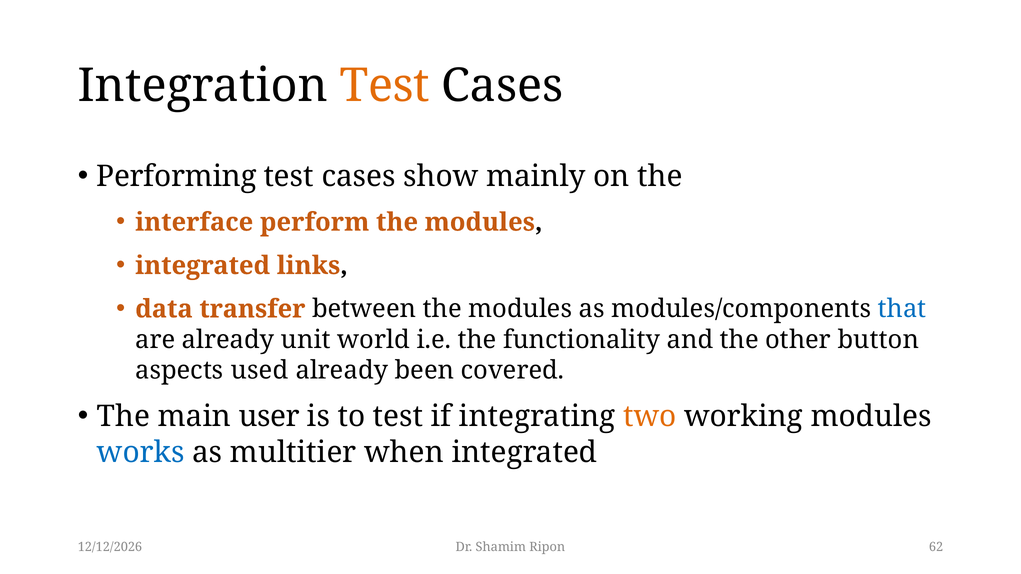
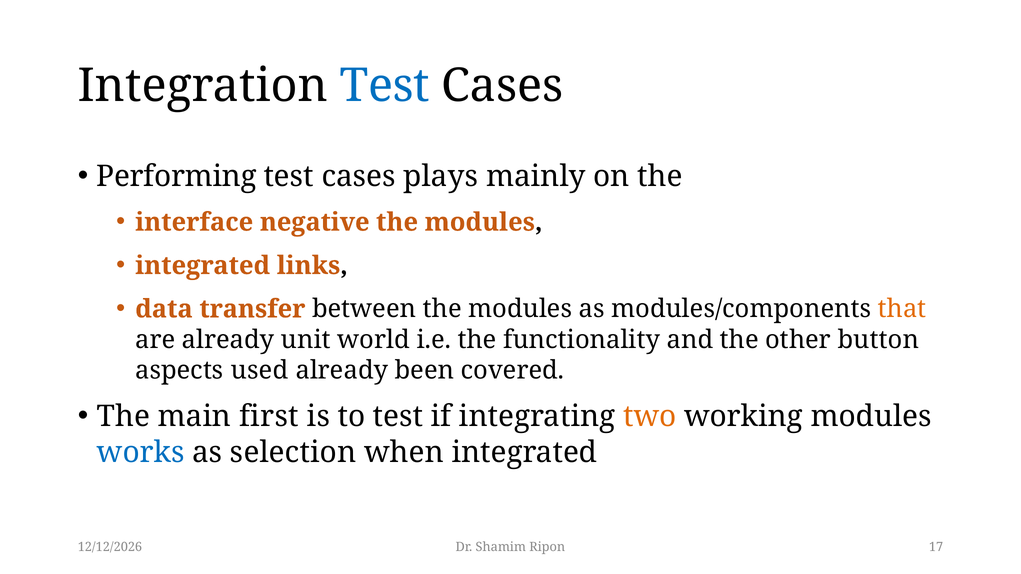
Test colour: orange -> blue (385, 86)
show: show -> plays (441, 177)
perform: perform -> negative (315, 222)
that colour: blue -> orange (902, 309)
user: user -> first (269, 417)
multitier: multitier -> selection (293, 452)
62: 62 -> 17 (936, 547)
